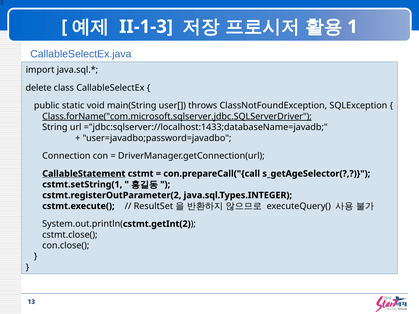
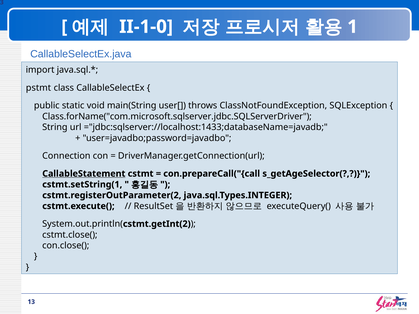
II-1-3: II-1-3 -> II-1-0 (146, 27)
delete: delete -> pstmt (38, 88)
Class.forName("com.microsoft.sqlserver.jdbc.SQLServerDriver underline: present -> none (177, 117)
